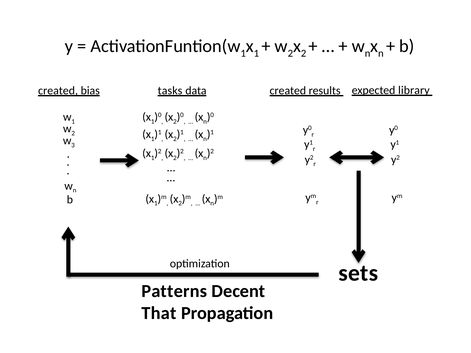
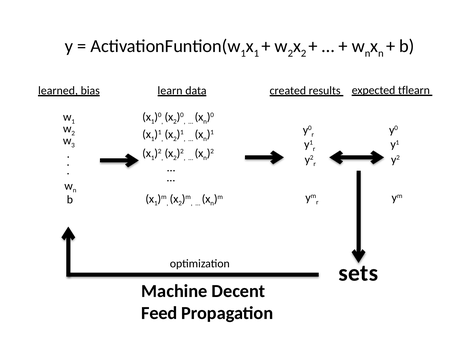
created: created -> learned (58, 91)
tasks: tasks -> learn (170, 91)
library: library -> tflearn (414, 90)
Patterns: Patterns -> Machine (174, 291)
That: That -> Feed (159, 313)
